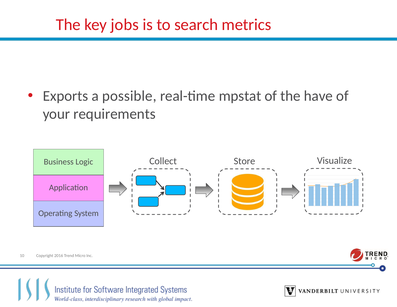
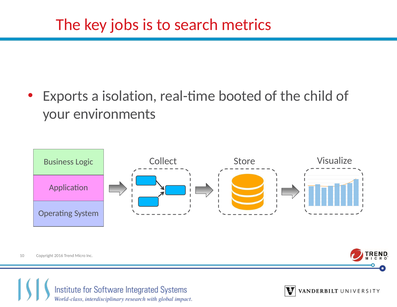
possible: possible -> isolation (129, 96)
mpstat: mpstat -> booted (240, 96)
have: have -> child (318, 96)
requirements: requirements -> environments (115, 114)
